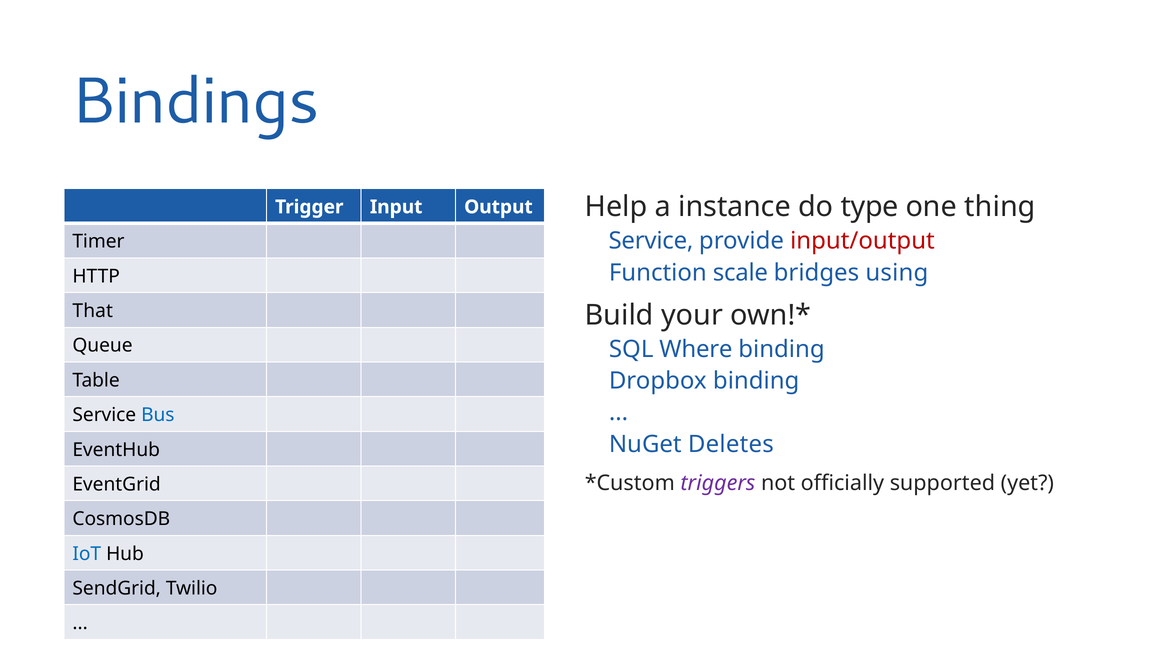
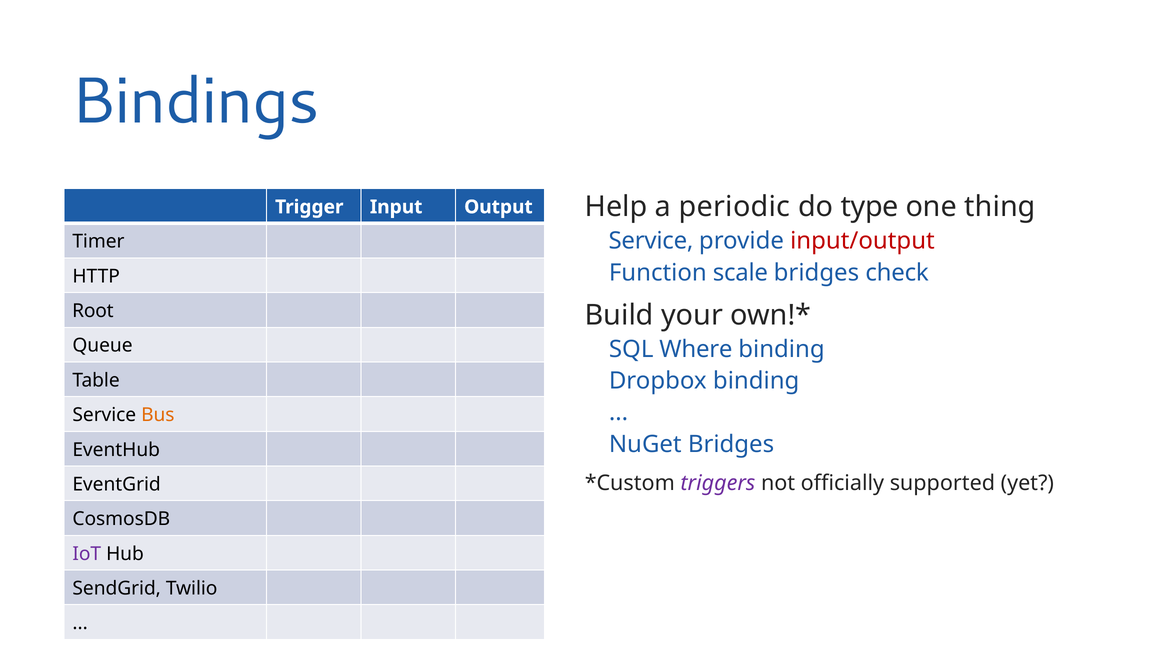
instance: instance -> periodic (734, 207)
using: using -> check (897, 273)
That: That -> Root (93, 311)
Bus colour: blue -> orange (158, 415)
NuGet Deletes: Deletes -> Bridges (731, 445)
IoT colour: blue -> purple (87, 554)
